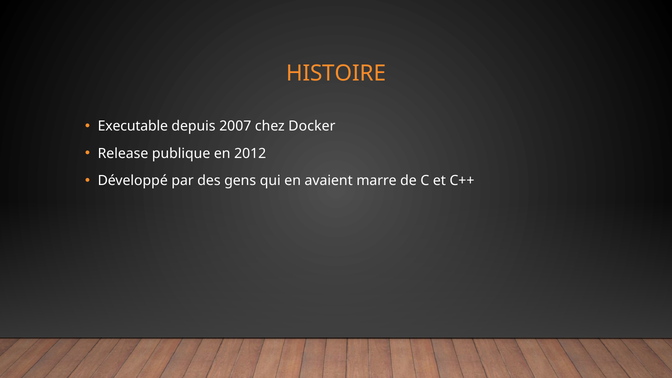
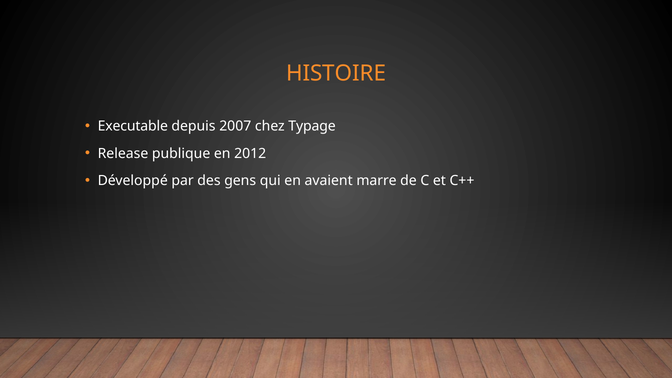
Docker: Docker -> Typage (312, 126)
